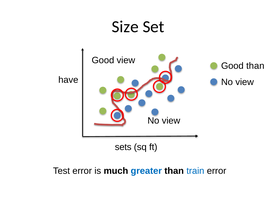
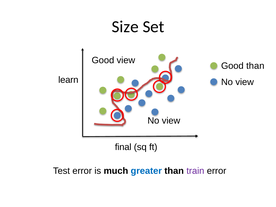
have: have -> learn (68, 80)
sets: sets -> final (123, 147)
train colour: blue -> purple (195, 171)
